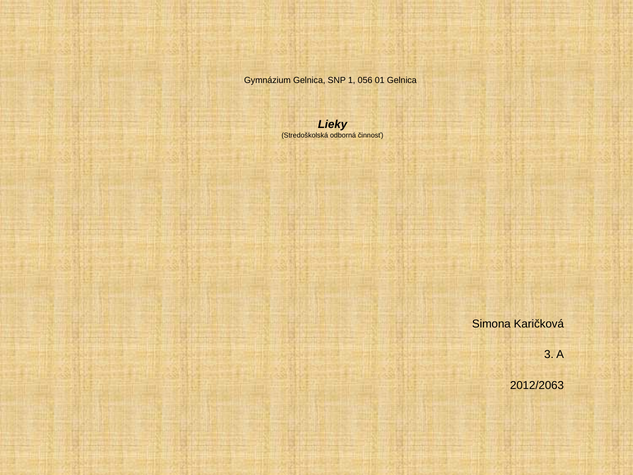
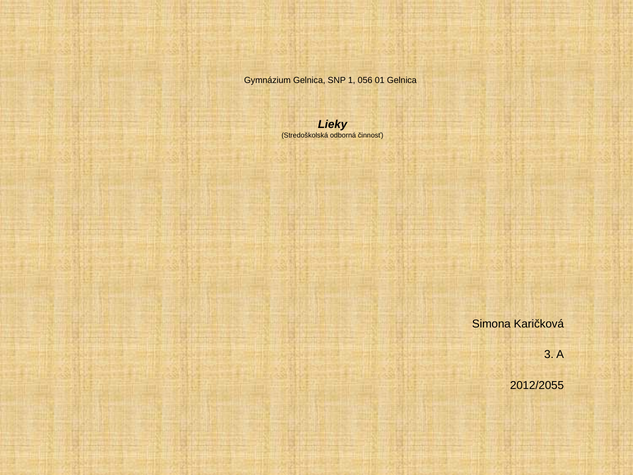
2012/2063: 2012/2063 -> 2012/2055 (537, 385)
